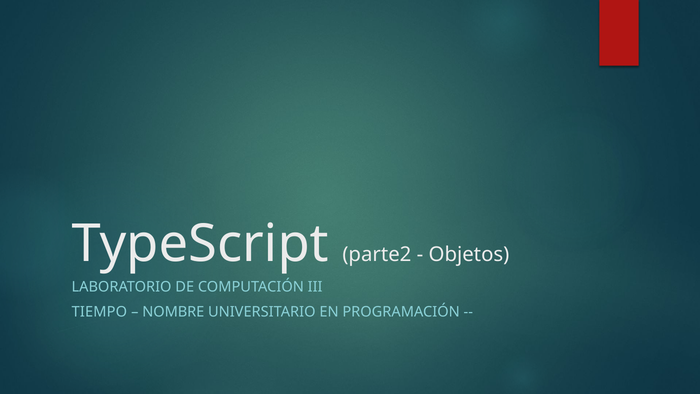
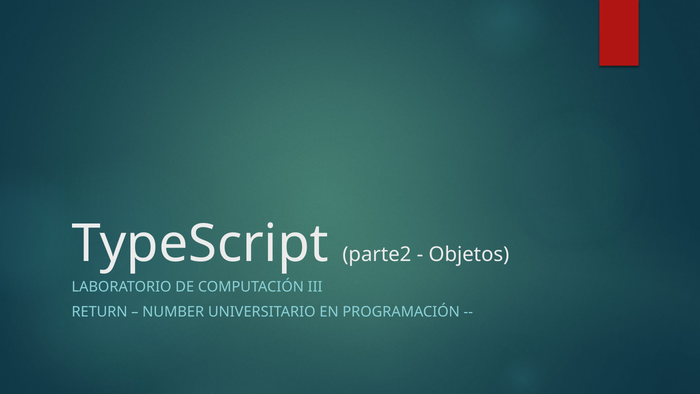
TIEMPO: TIEMPO -> RETURN (100, 312)
NOMBRE: NOMBRE -> NUMBER (173, 312)
